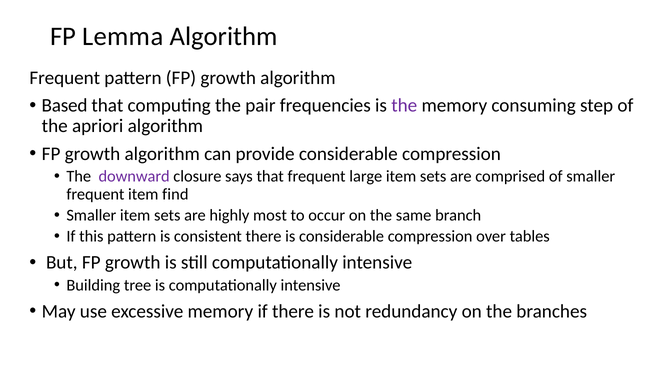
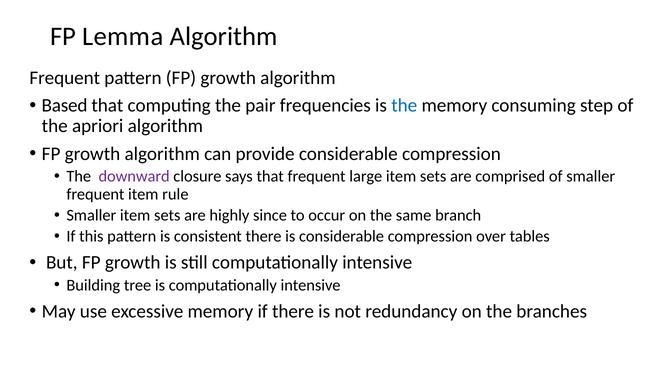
the colour: purple -> blue (404, 105)
find: find -> rule (175, 194)
most: most -> since (270, 215)
